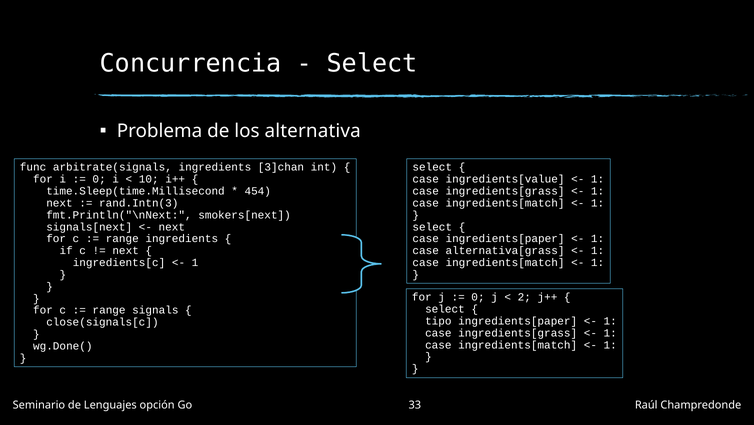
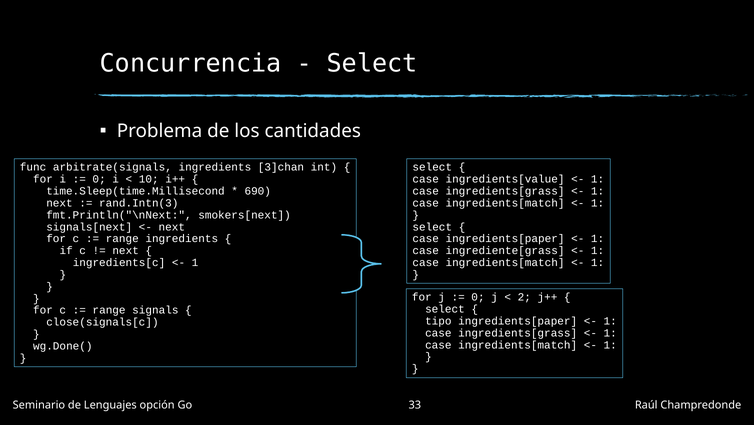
alternativa: alternativa -> cantidades (313, 131)
454: 454 -> 690 (258, 191)
alternativa[grass: alternativa[grass -> ingrediente[grass (505, 250)
